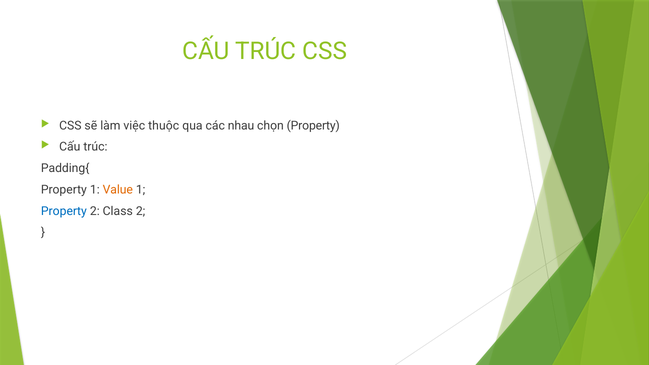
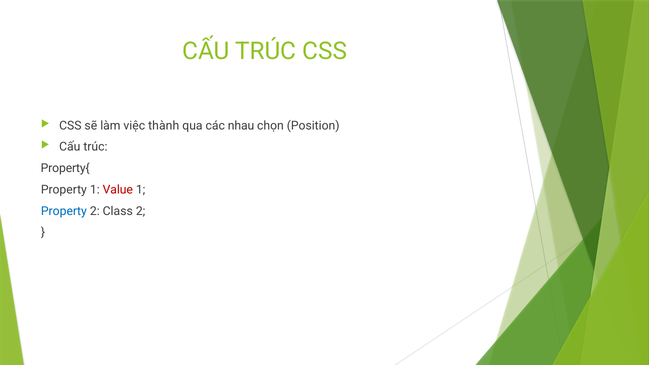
thuộc: thuộc -> thành (164, 126)
chọn Property: Property -> Position (313, 126)
Padding{: Padding{ -> Property{ (65, 168)
Value colour: orange -> red (118, 190)
